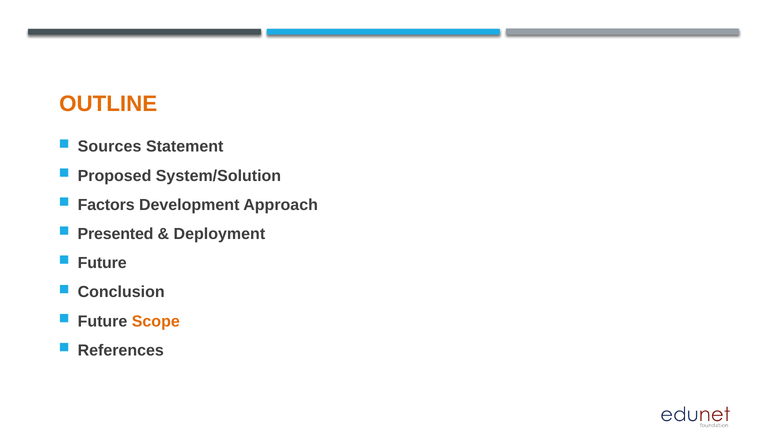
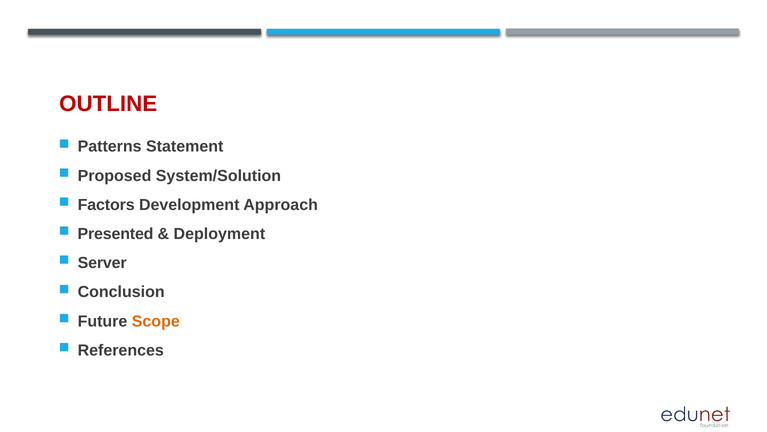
OUTLINE colour: orange -> red (108, 104)
Sources: Sources -> Patterns (110, 146)
Future: Future -> Server (102, 263)
